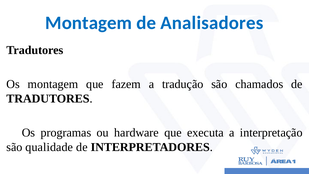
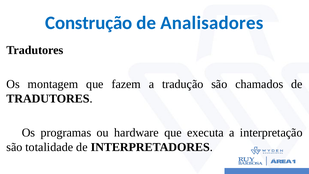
Montagem: Montagem -> Construção (89, 23)
qualidade: qualidade -> totalidade (49, 147)
